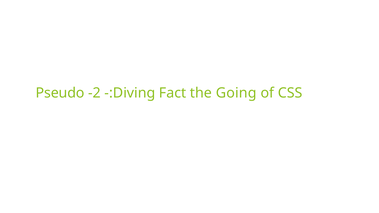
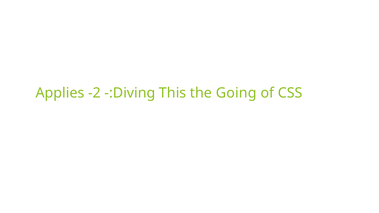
Pseudo: Pseudo -> Applies (60, 93)
Fact: Fact -> This (173, 93)
